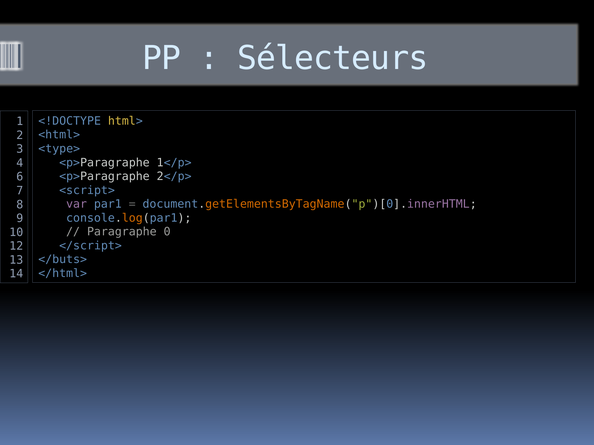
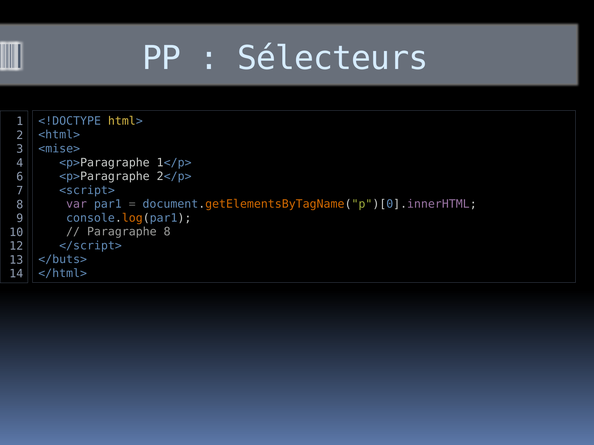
<type>: <type> -> <mise> (59, 149)
Paragraphe 0: 0 -> 8 (167, 232)
